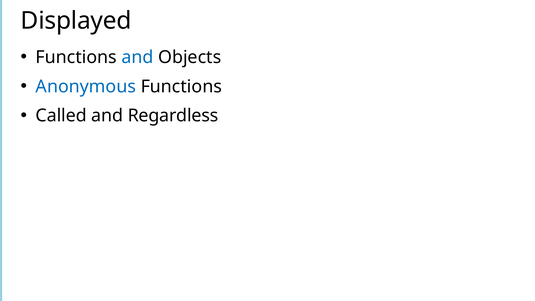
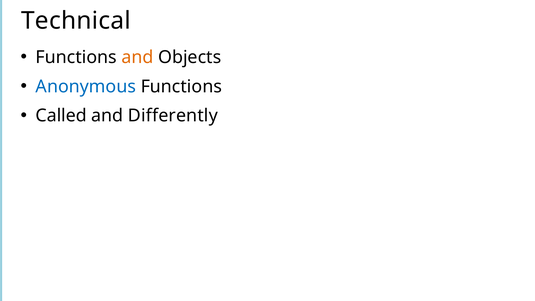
Displayed: Displayed -> Technical (76, 21)
and colour: blue -> orange (137, 57)
Regardless: Regardless -> Differently (173, 116)
